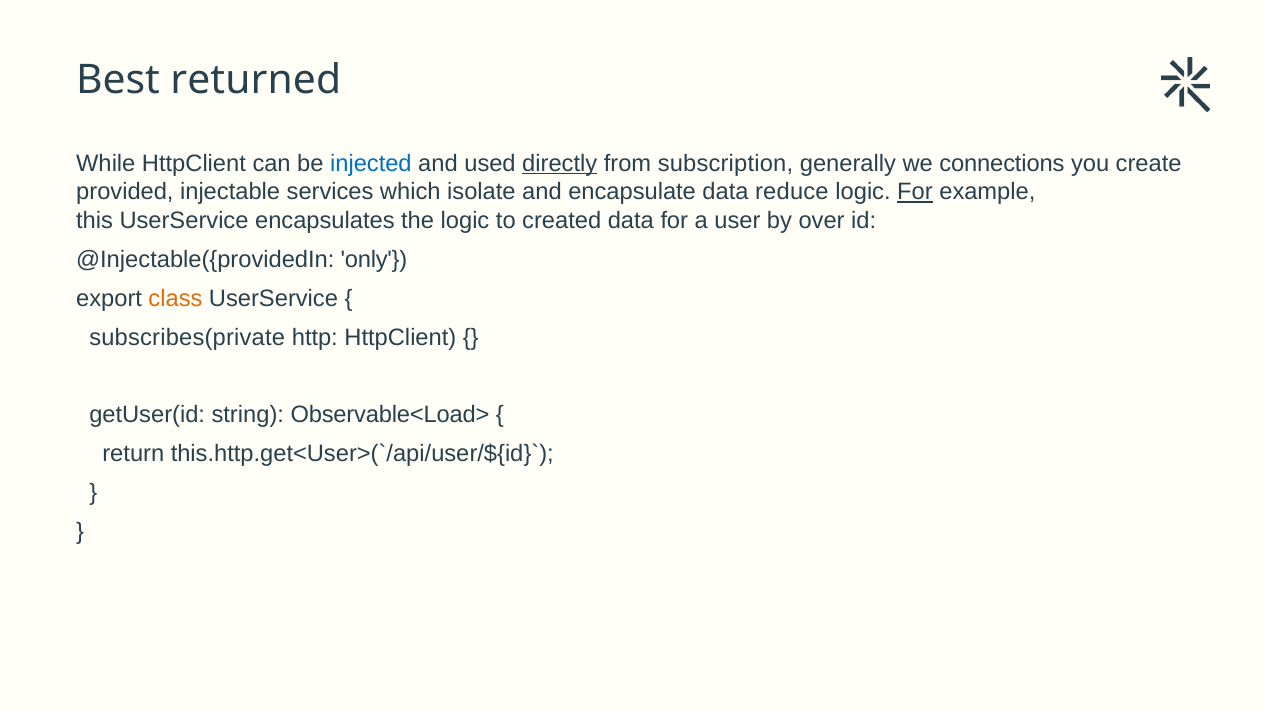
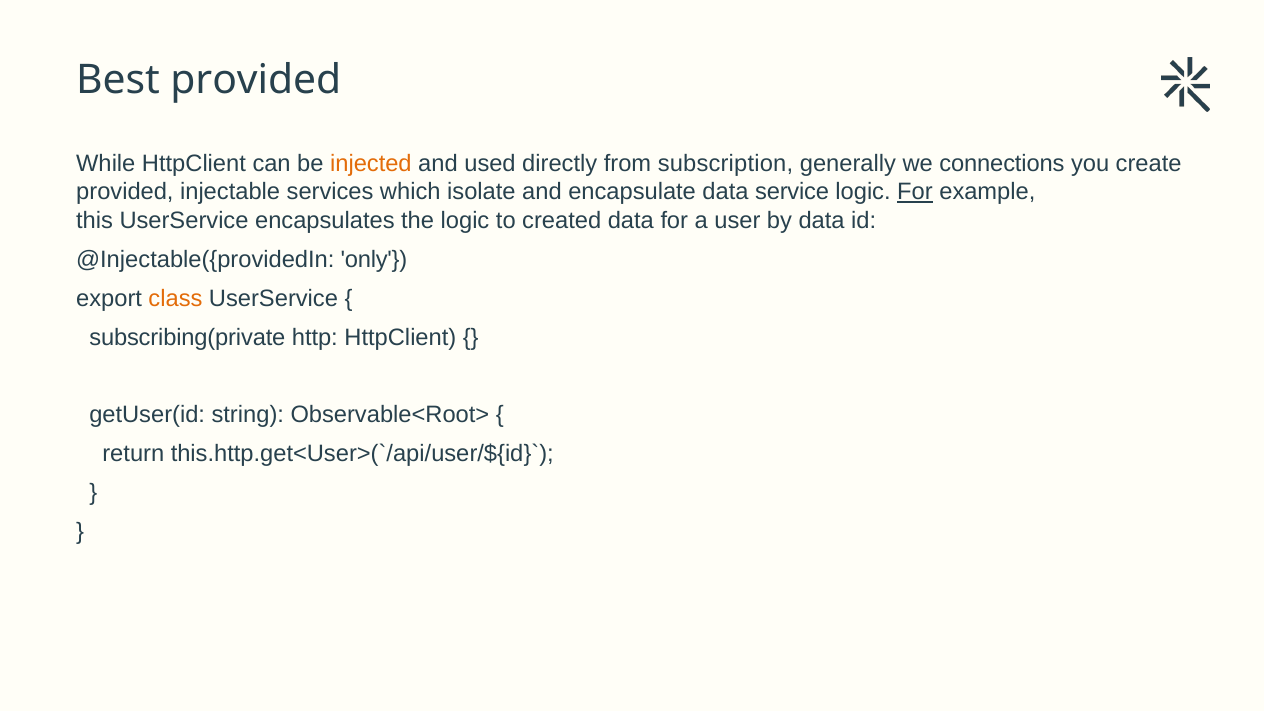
Best returned: returned -> provided (256, 80)
injected colour: blue -> orange (371, 163)
directly underline: present -> none (560, 163)
reduce: reduce -> service (792, 192)
by over: over -> data (822, 220)
subscribes(private: subscribes(private -> subscribing(private (187, 337)
Observable<Load>: Observable<Load> -> Observable<Root> (390, 415)
